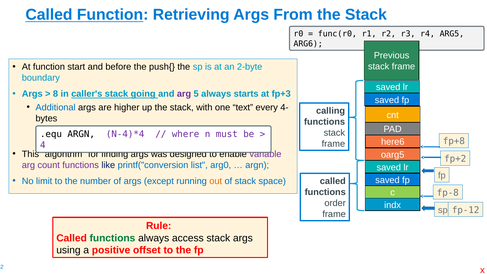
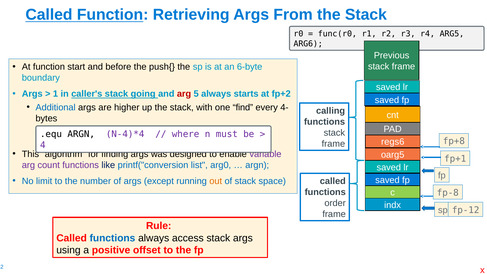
2-byte: 2-byte -> 6-byte (250, 67)
8: 8 -> 1 (56, 94)
arg colour: purple -> red (184, 94)
fp+3: fp+3 -> fp+2 (281, 94)
text: text -> find (243, 107)
here6: here6 -> regs6 (393, 142)
fp+2: fp+2 -> fp+1 (455, 159)
functions colour: green -> blue (112, 238)
